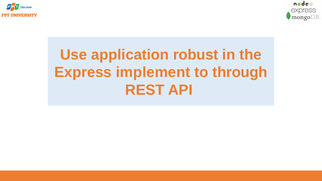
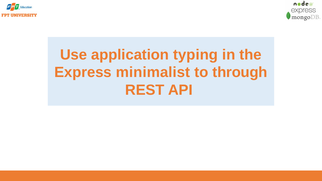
robust: robust -> typing (196, 55)
implement: implement -> minimalist (153, 72)
